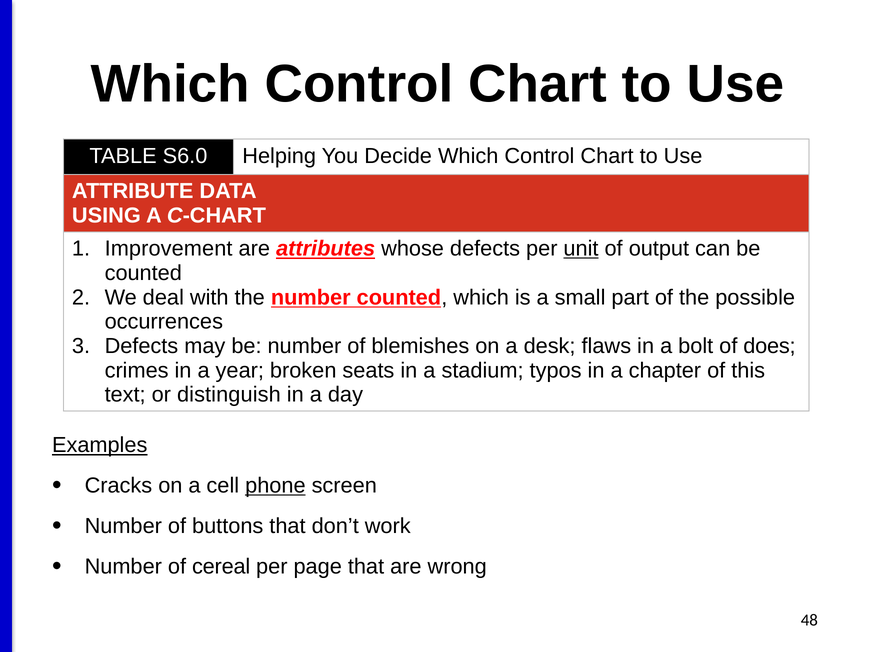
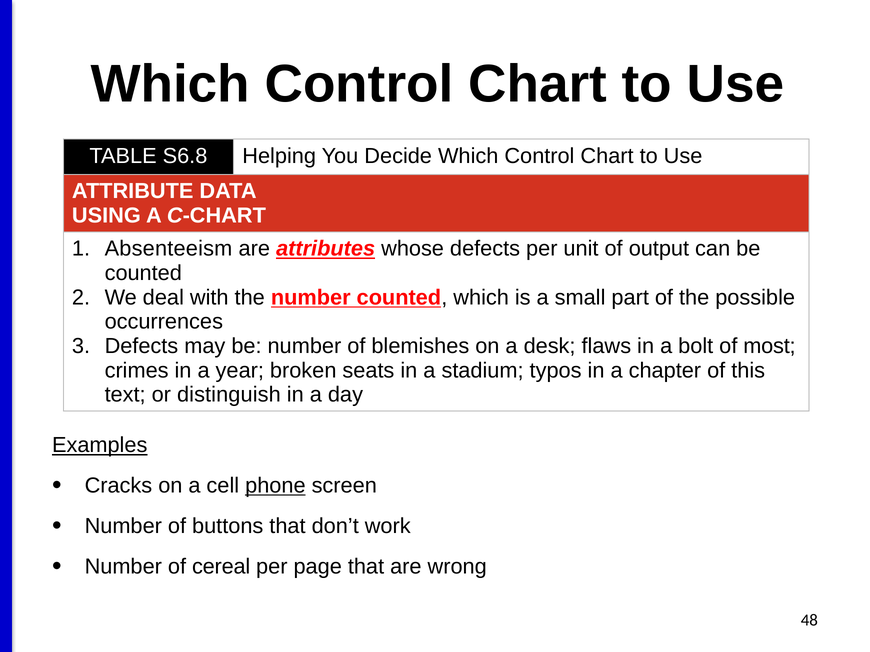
S6.0: S6.0 -> S6.8 (185, 156)
Improvement: Improvement -> Absenteeism (169, 249)
unit underline: present -> none (581, 249)
does: does -> most (769, 346)
